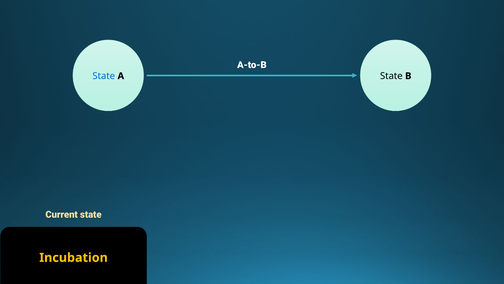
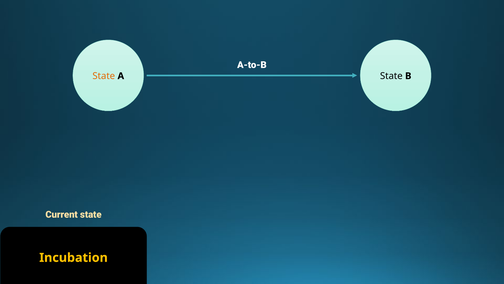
State colour: blue -> orange (104, 76)
